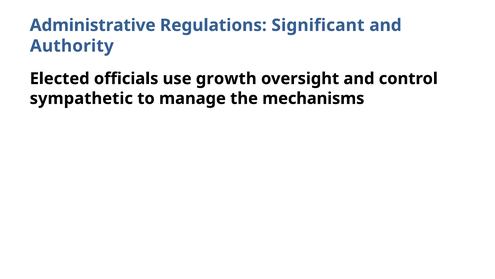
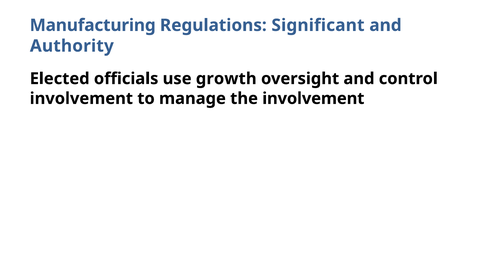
Administrative: Administrative -> Manufacturing (93, 25)
sympathetic: sympathetic -> involvement (81, 98)
the mechanisms: mechanisms -> involvement (313, 98)
